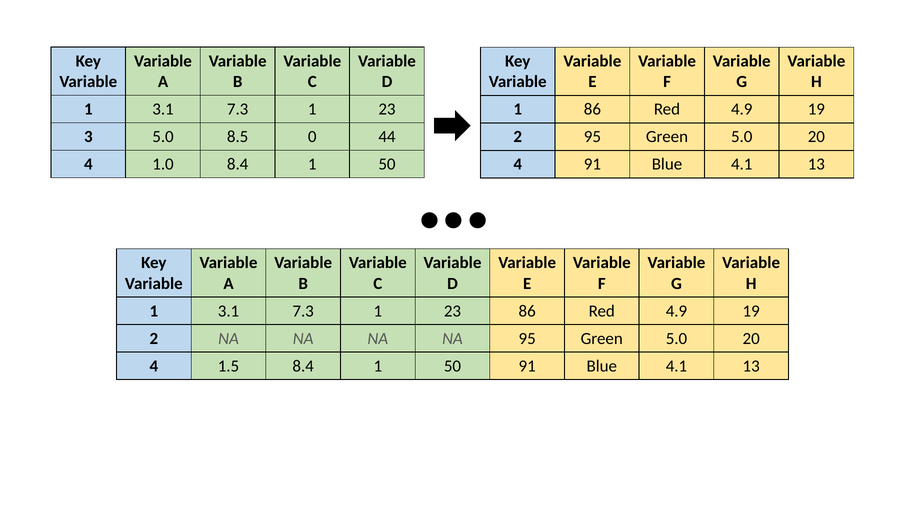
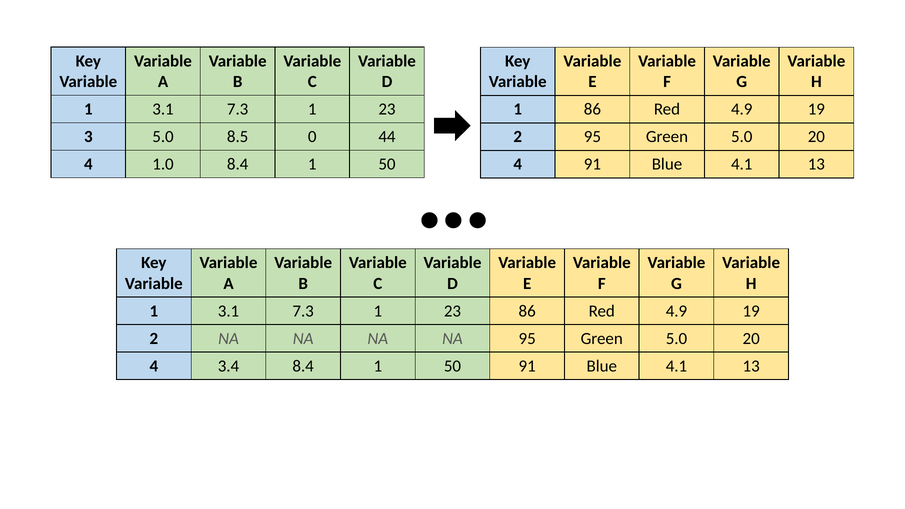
1.5: 1.5 -> 3.4 (229, 366)
